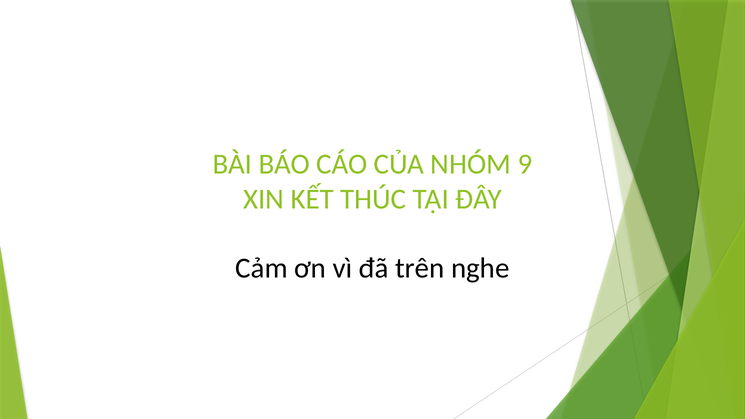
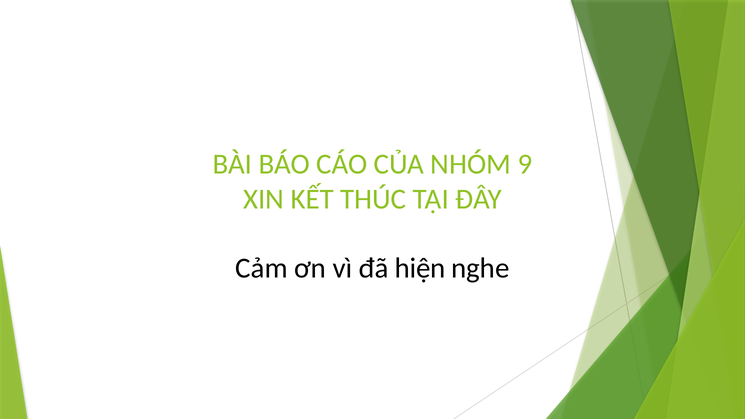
trên: trên -> hiện (420, 268)
